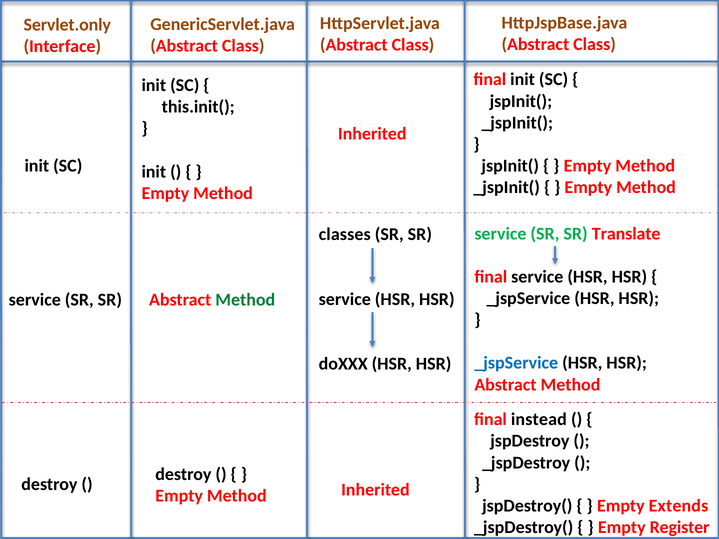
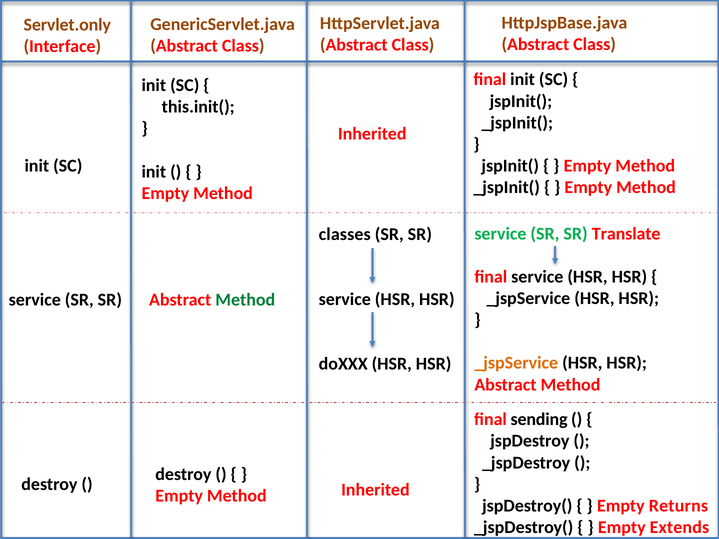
_jspService colour: blue -> orange (516, 363)
instead: instead -> sending (539, 420)
Extends: Extends -> Returns (678, 506)
Register: Register -> Extends (679, 528)
